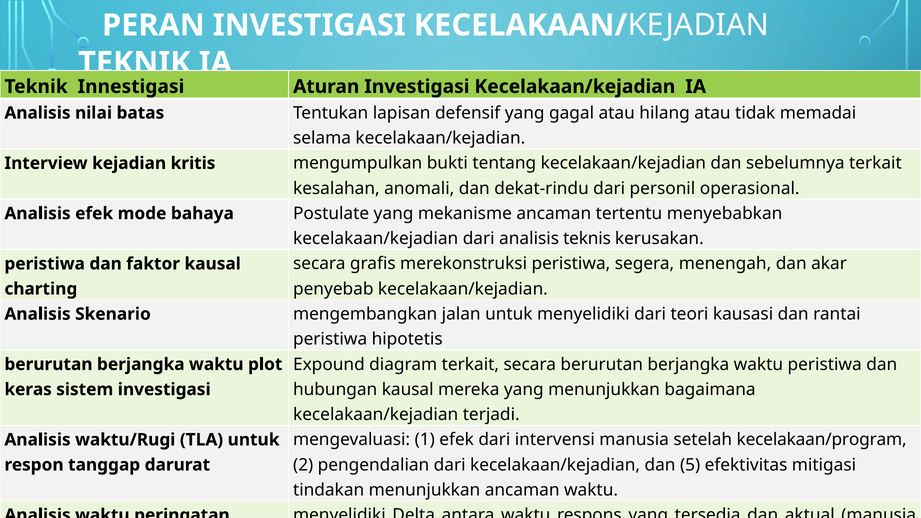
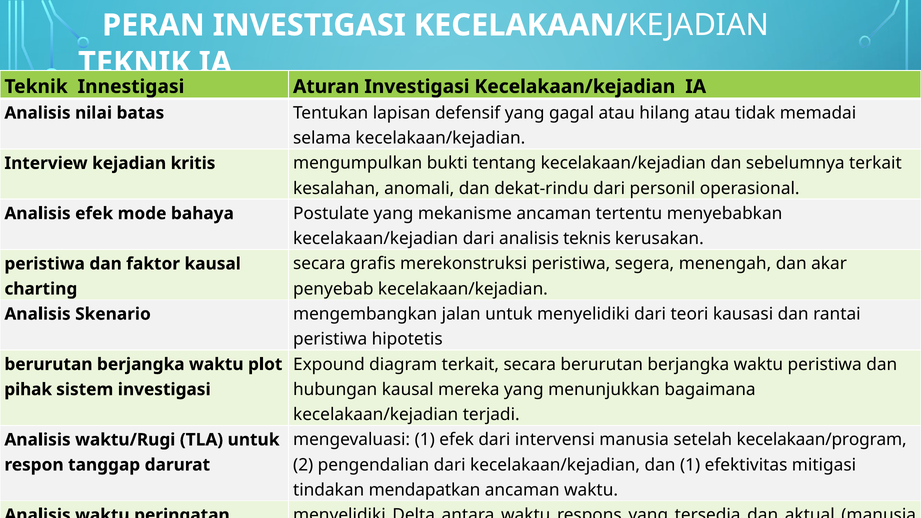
keras: keras -> pihak (28, 389)
dan 5: 5 -> 1 (690, 465)
tindakan menunjukkan: menunjukkan -> mendapatkan (425, 490)
